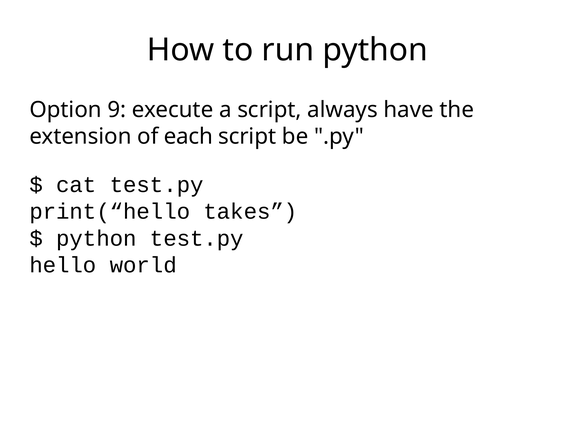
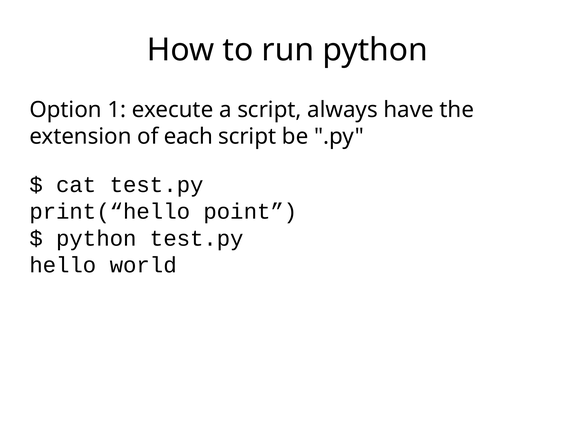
9: 9 -> 1 (117, 110)
takes: takes -> point (250, 212)
